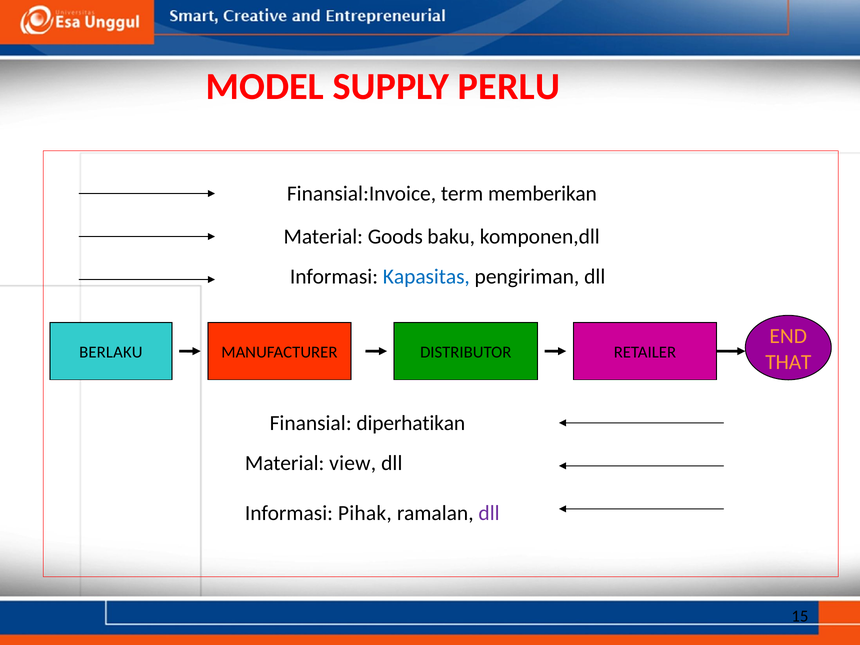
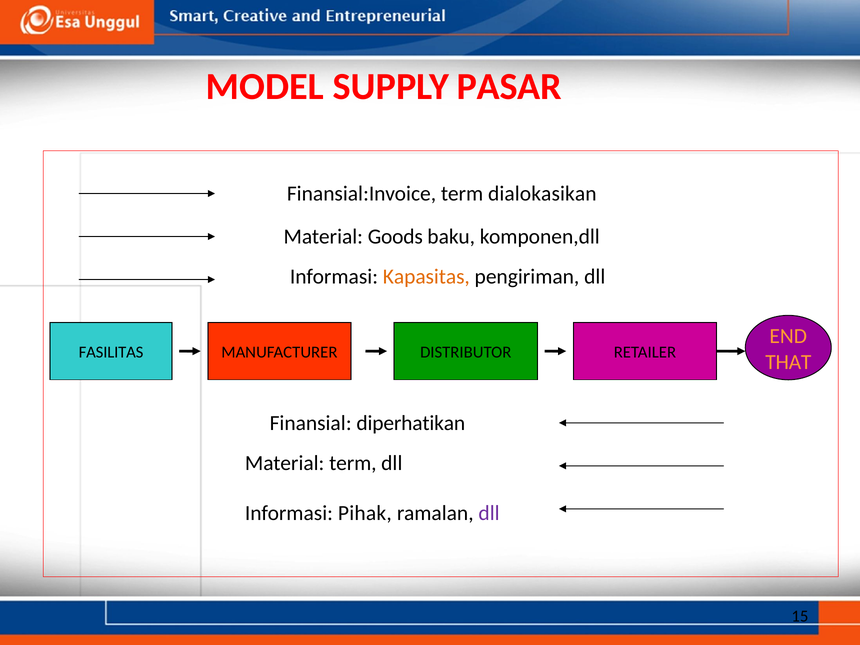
PERLU: PERLU -> PASAR (509, 87)
memberikan: memberikan -> dialokasikan (542, 194)
Kapasitas colour: blue -> orange (426, 277)
BERLAKU: BERLAKU -> FASILITAS (111, 352)
Material view: view -> term (353, 463)
